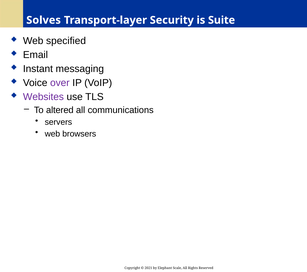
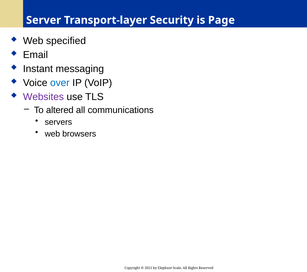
Solves: Solves -> Server (44, 20)
Suite: Suite -> Page (221, 20)
over colour: purple -> blue (60, 83)
